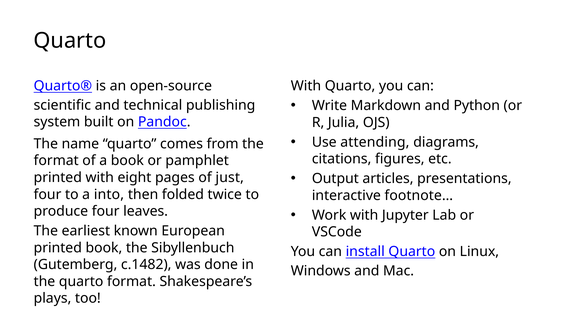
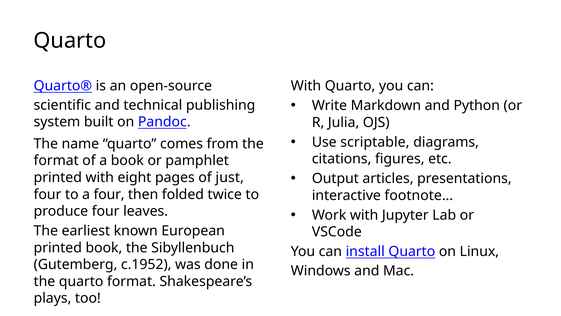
attending: attending -> scriptable (375, 142)
a into: into -> four (109, 194)
c.1482: c.1482 -> c.1952 (146, 264)
